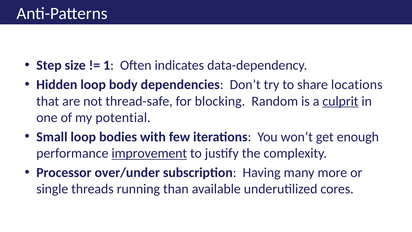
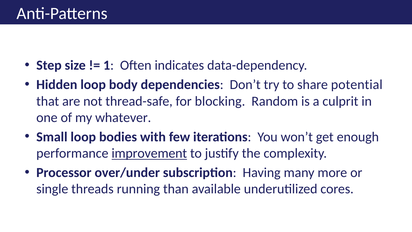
locations: locations -> potential (357, 85)
culprit underline: present -> none (340, 101)
potential: potential -> whatever (123, 118)
